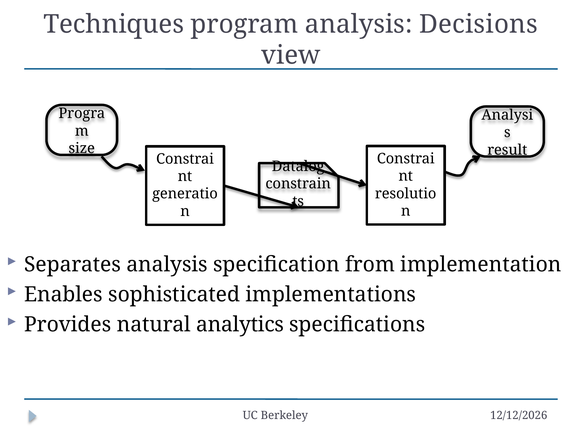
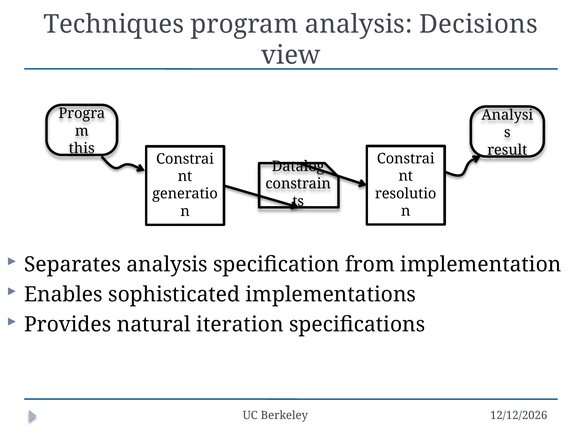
size: size -> this (82, 148)
analytics: analytics -> iteration (240, 324)
